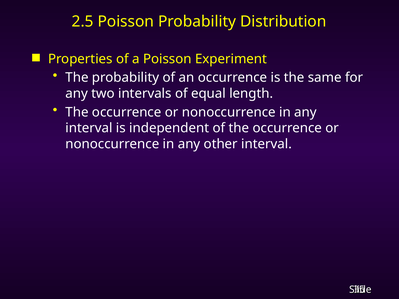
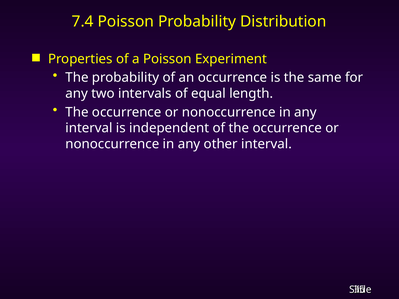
2.5: 2.5 -> 7.4 (83, 22)
